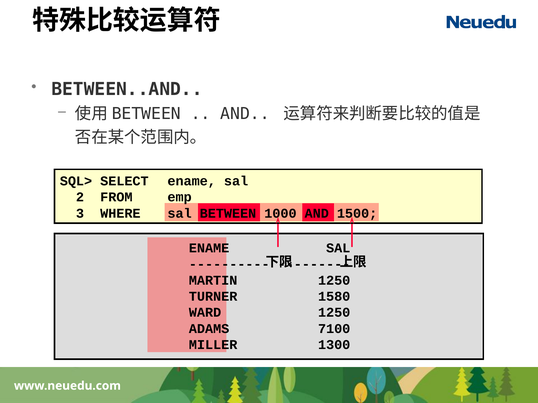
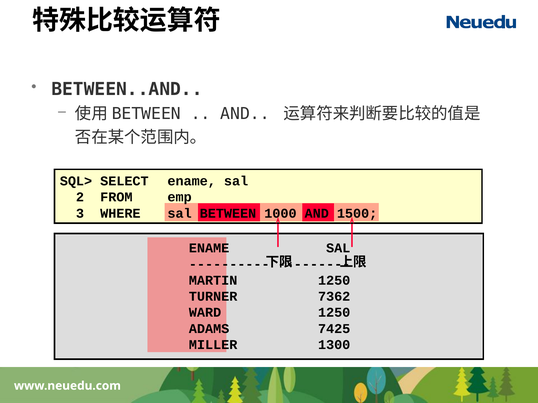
1580: 1580 -> 7362 (334, 297)
7100: 7100 -> 7425 (334, 329)
